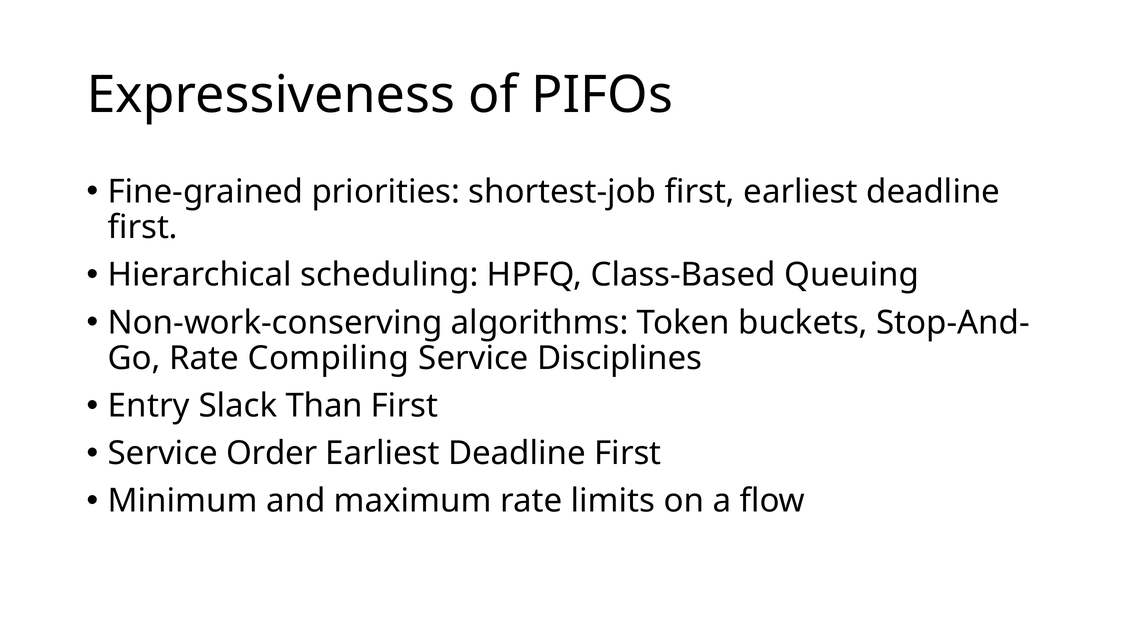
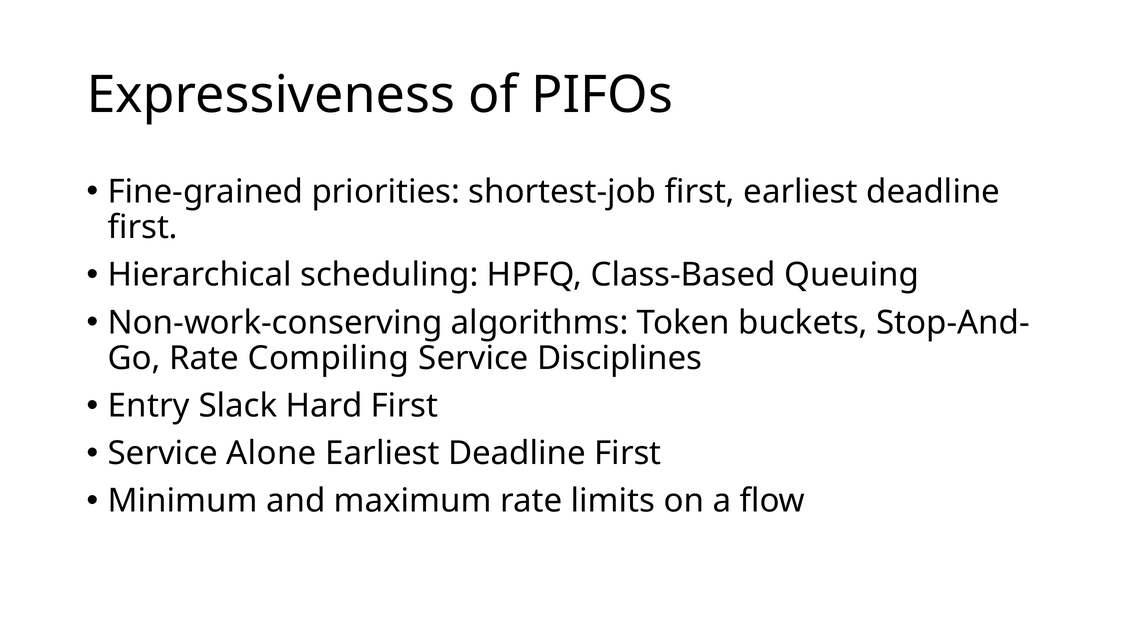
Than: Than -> Hard (324, 406)
Order: Order -> Alone (272, 454)
